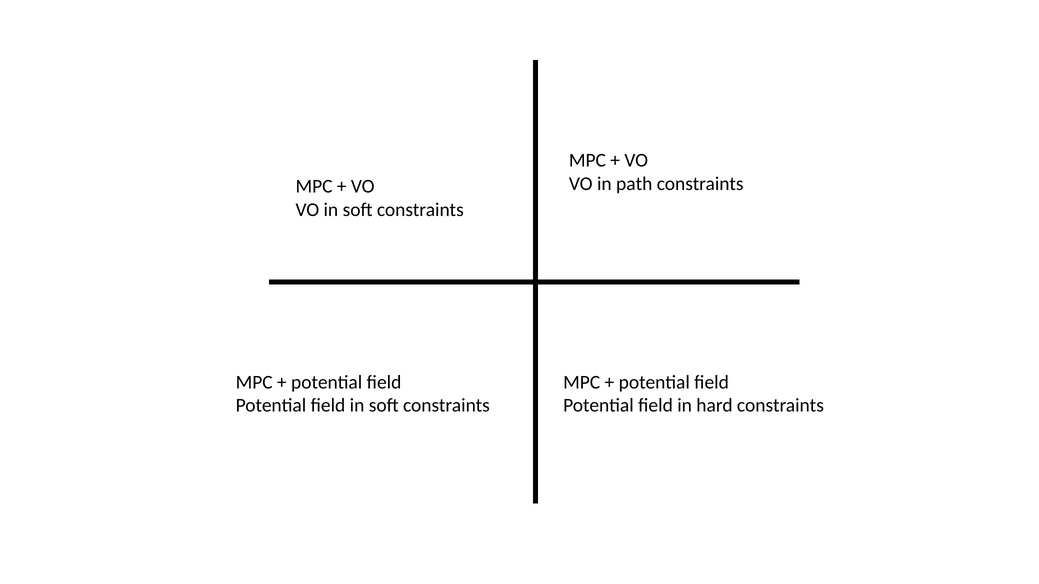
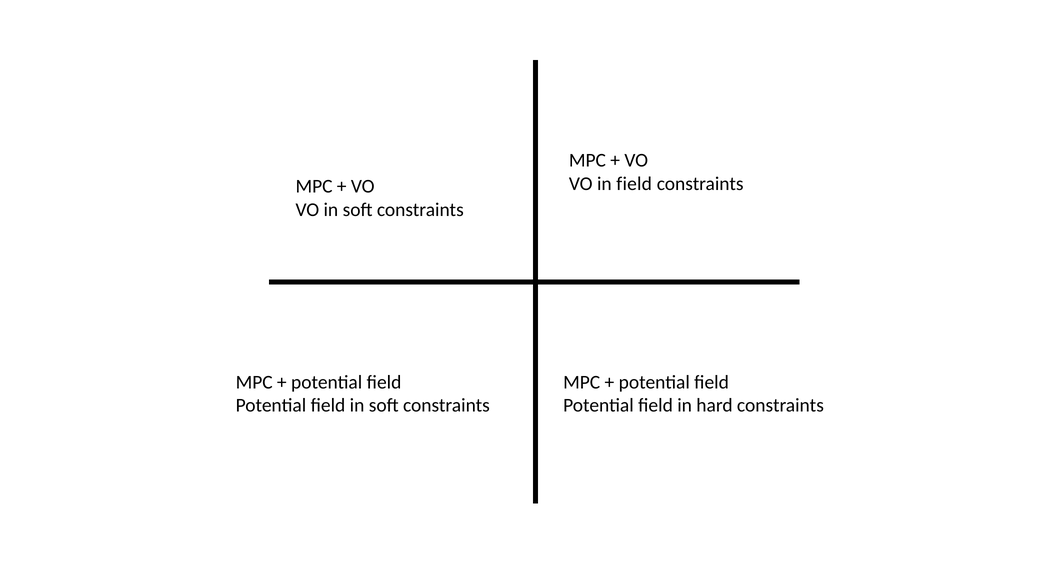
in path: path -> field (634, 184)
